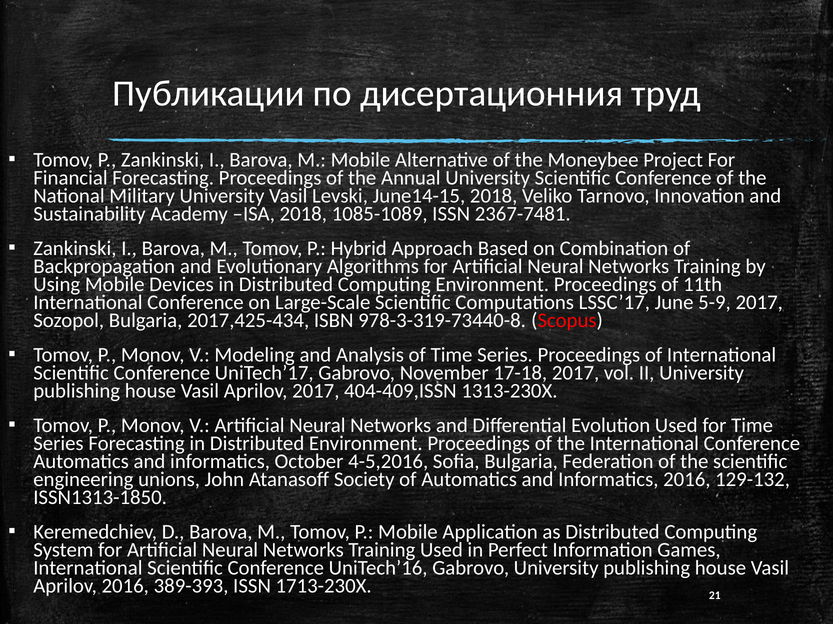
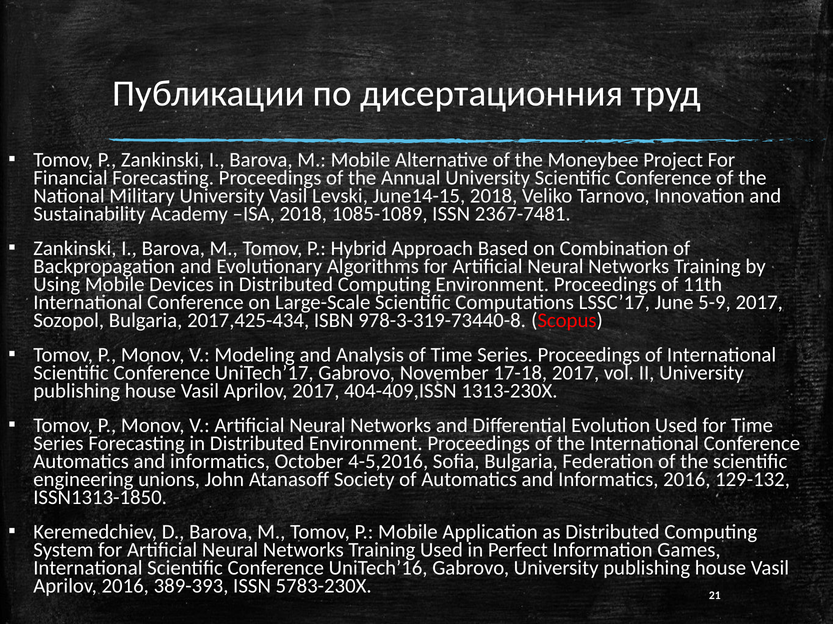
1713-230X: 1713-230X -> 5783-230X (324, 587)
